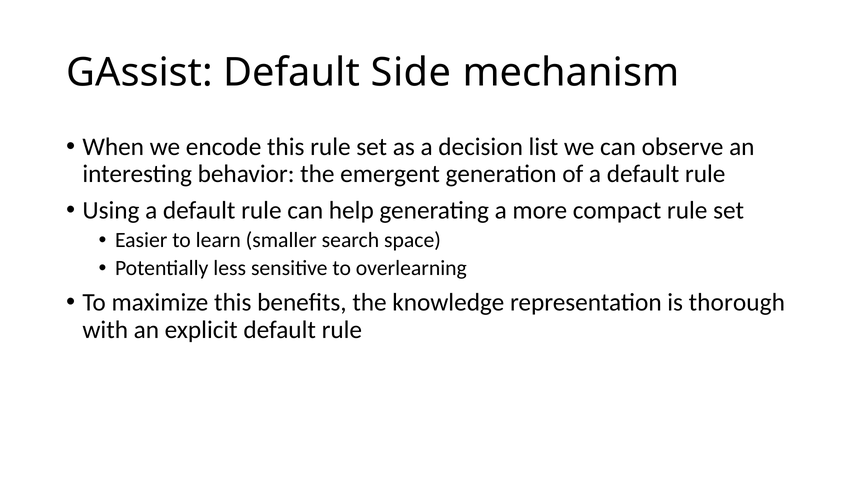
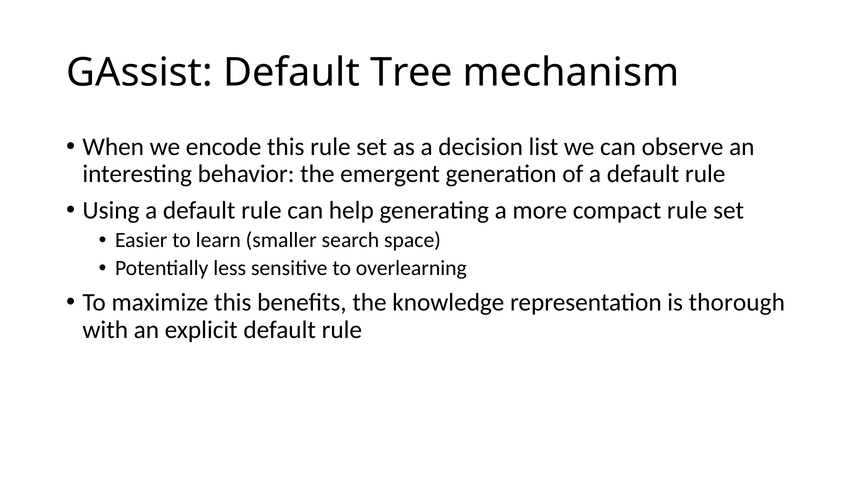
Side: Side -> Tree (411, 73)
